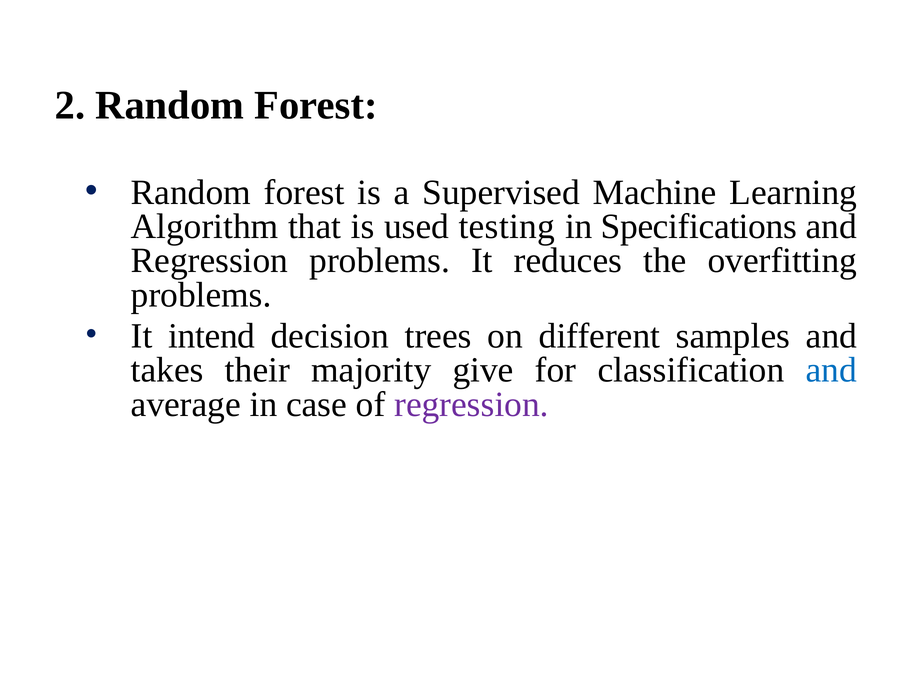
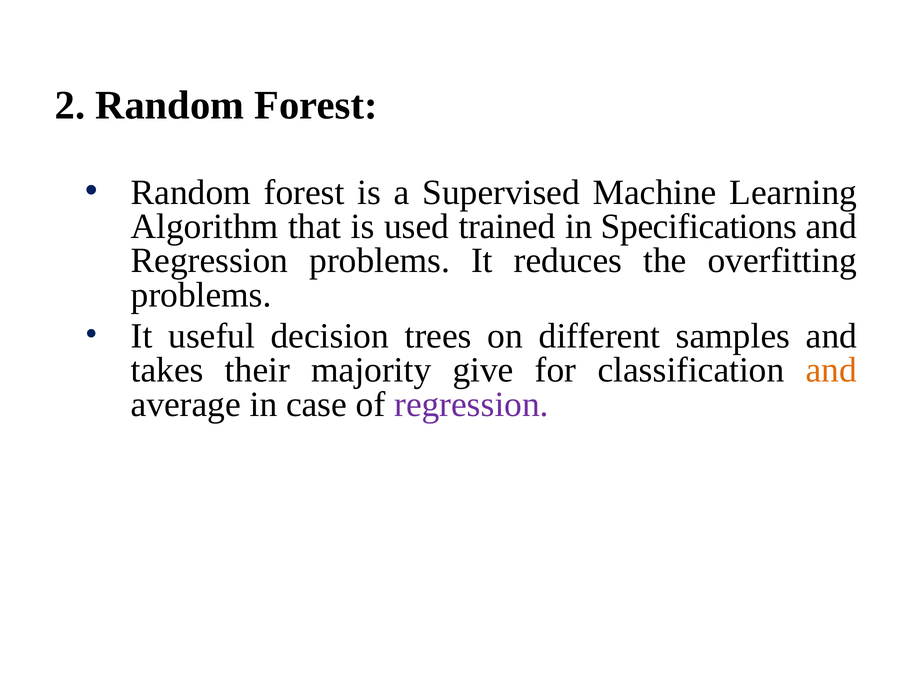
testing: testing -> trained (507, 226)
intend: intend -> useful (212, 336)
and colour: blue -> orange (831, 370)
